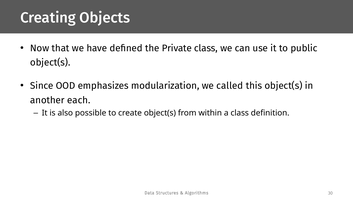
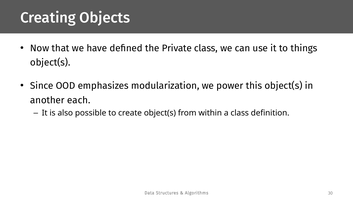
public: public -> things (304, 48)
called: called -> power (230, 86)
